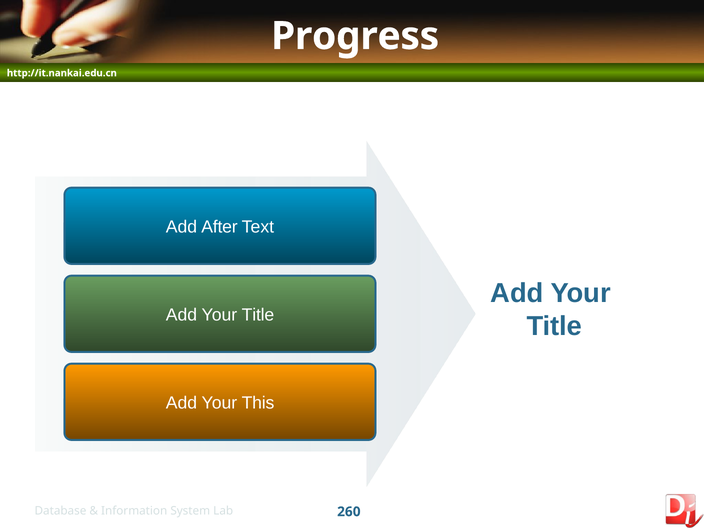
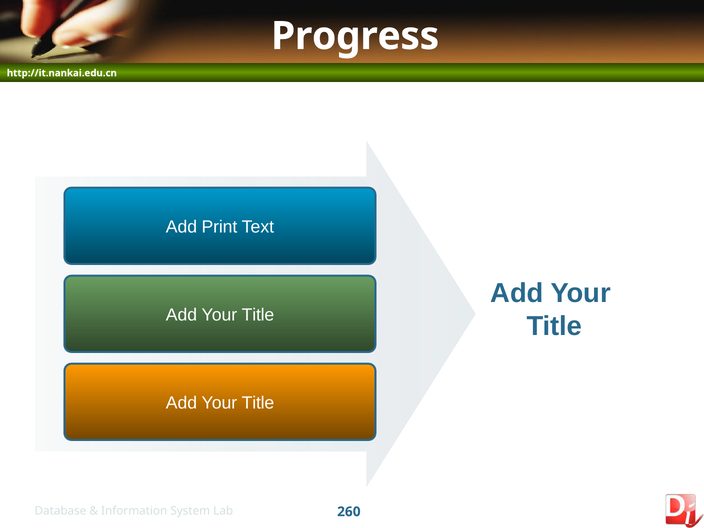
After: After -> Print (219, 227)
This: This -> Title (258, 403)
